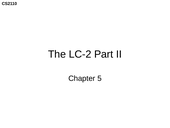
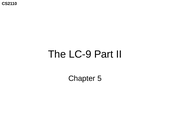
LC-2: LC-2 -> LC-9 (80, 54)
